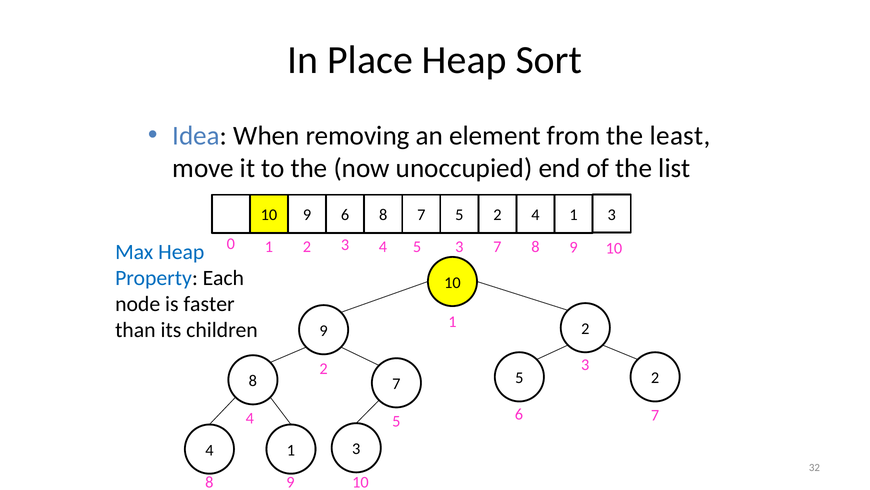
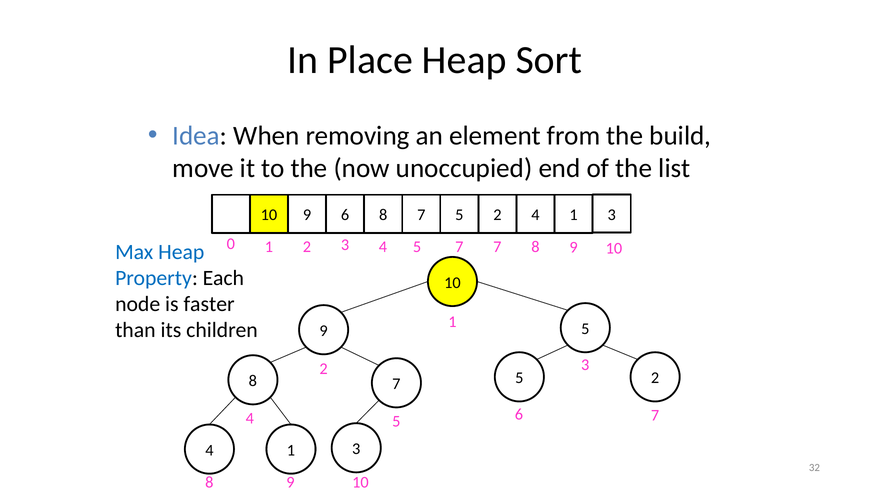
least: least -> build (680, 136)
4 5 3: 3 -> 7 (459, 247)
9 2: 2 -> 5 (585, 328)
